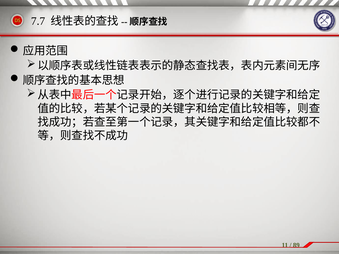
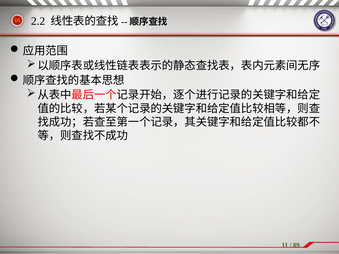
7.7: 7.7 -> 2.2 (38, 21)
